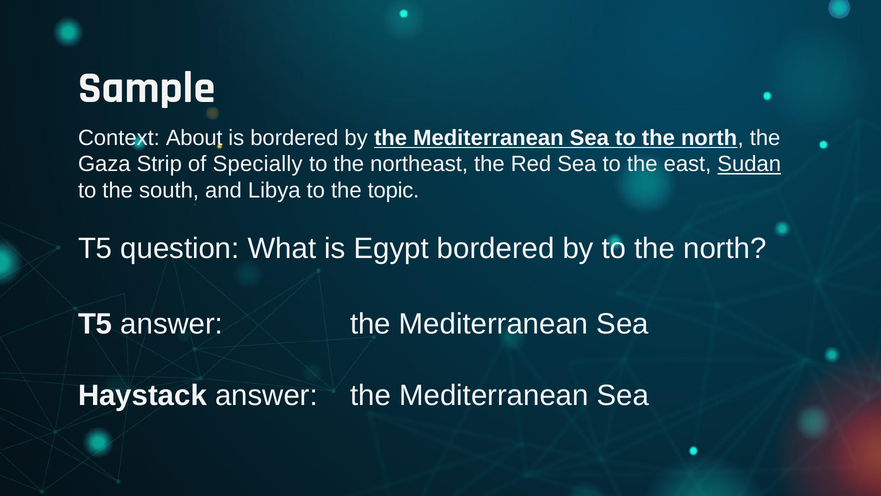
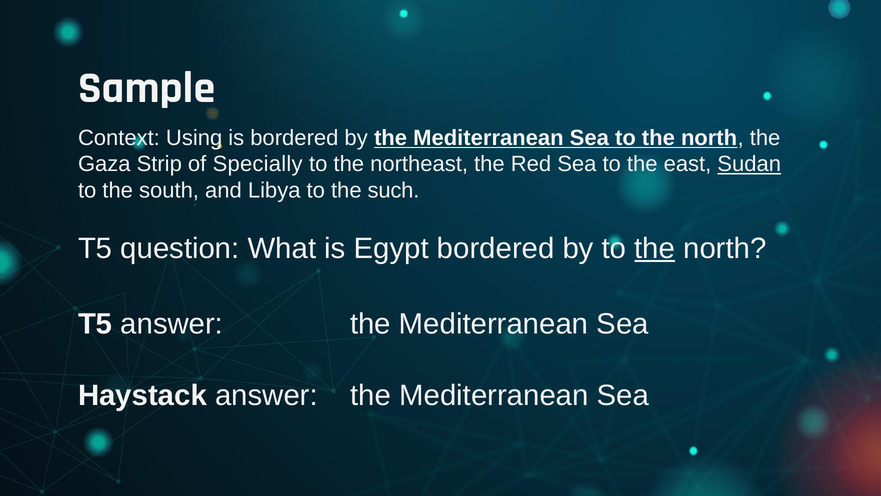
About: About -> Using (194, 138)
topic: topic -> such (393, 190)
the underline: none -> present (655, 248)
